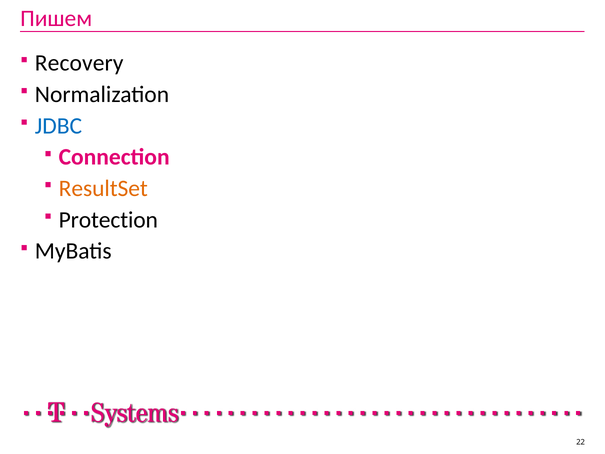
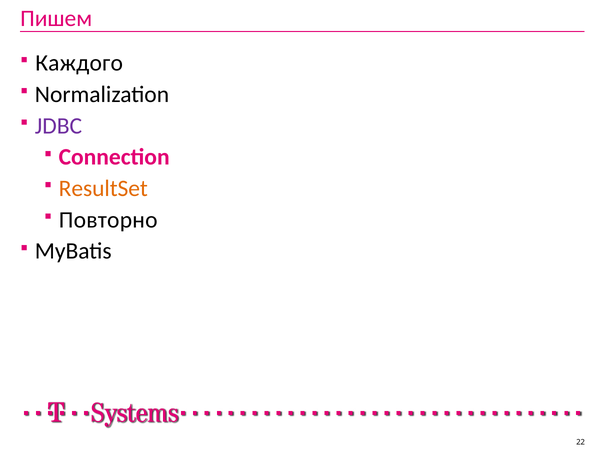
Recovery: Recovery -> Каждого (79, 63)
JDBC colour: blue -> purple (58, 126)
Protection: Protection -> Повторно (108, 220)
